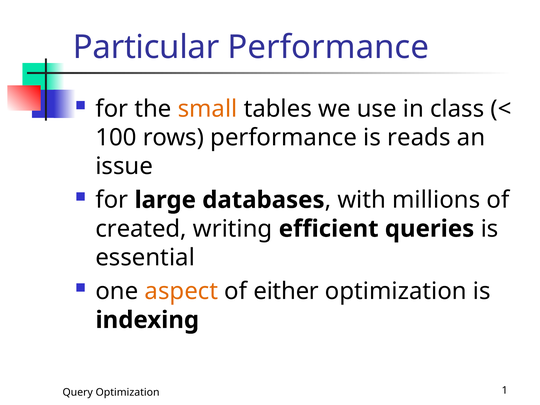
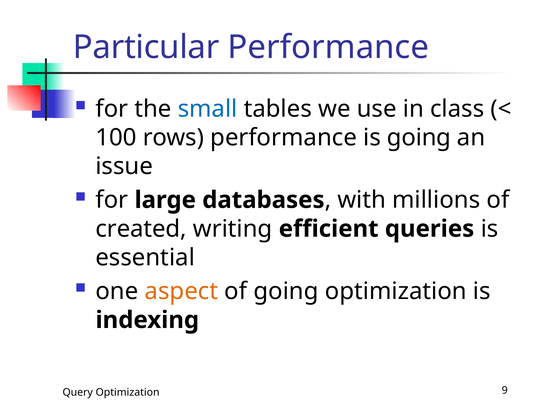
small colour: orange -> blue (208, 109)
is reads: reads -> going (419, 138)
of either: either -> going (286, 291)
1: 1 -> 9 (505, 391)
